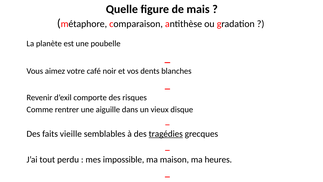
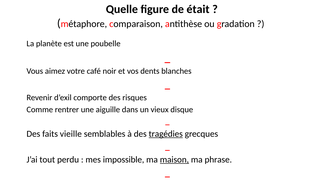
mais: mais -> était (198, 9)
maison underline: none -> present (174, 159)
heures: heures -> phrase (218, 159)
